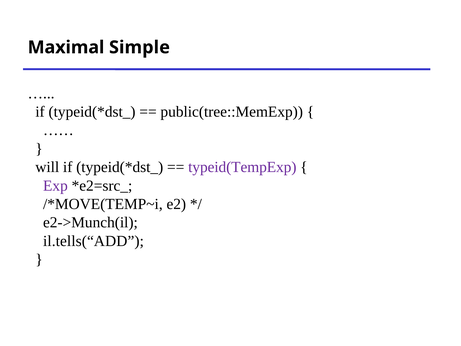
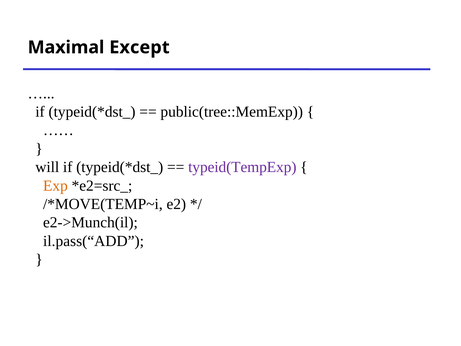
Simple: Simple -> Except (139, 47)
Exp colour: purple -> orange (55, 185)
il.tells(“ADD: il.tells(“ADD -> il.pass(“ADD (93, 241)
